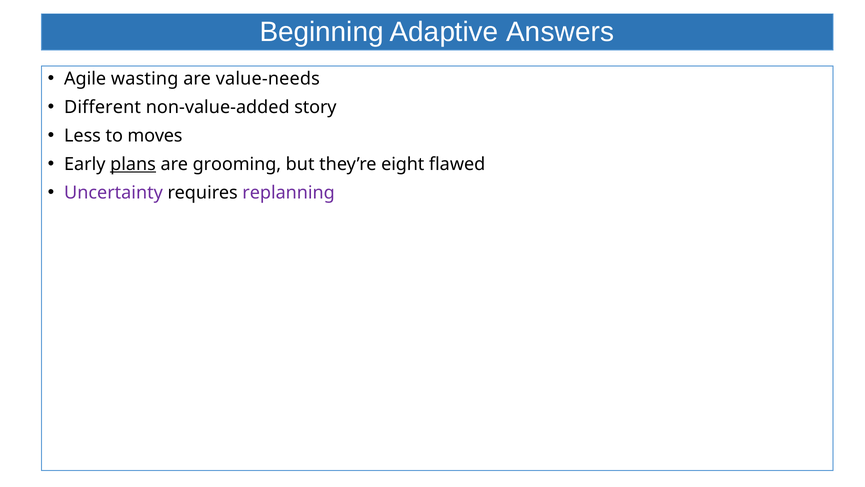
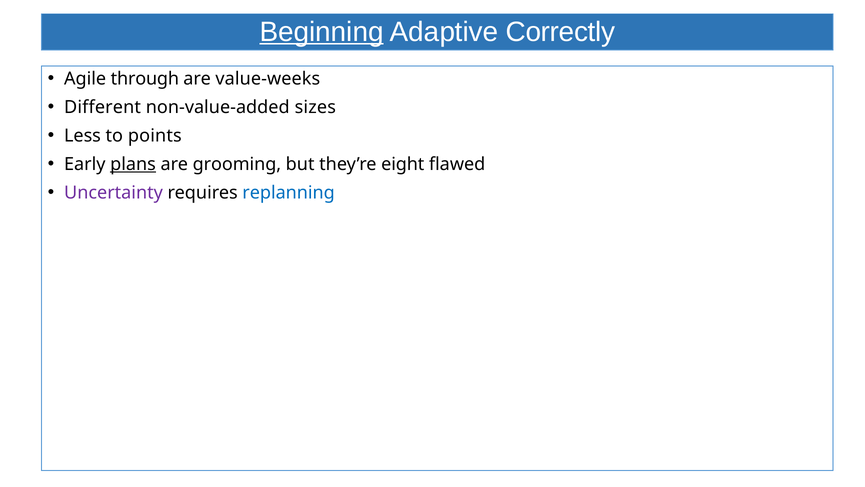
Beginning underline: none -> present (322, 32)
Answers: Answers -> Correctly (561, 32)
wasting: wasting -> through (145, 79)
value-needs: value-needs -> value-weeks (268, 79)
story: story -> sizes (315, 107)
moves: moves -> points (155, 136)
replanning colour: purple -> blue (289, 193)
